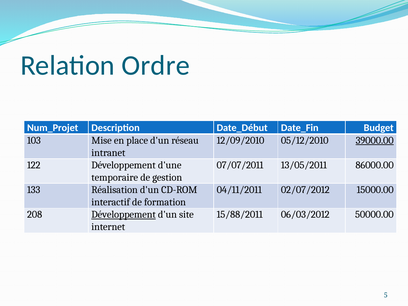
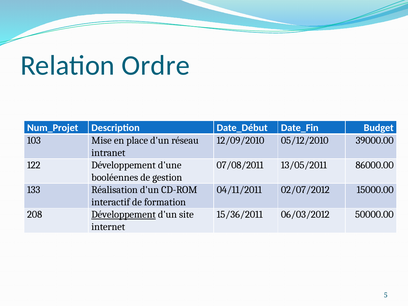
39000.00 underline: present -> none (375, 140)
07/07/2011: 07/07/2011 -> 07/08/2011 (240, 165)
temporaire: temporaire -> booléennes (115, 177)
15/88/2011: 15/88/2011 -> 15/36/2011 (240, 215)
